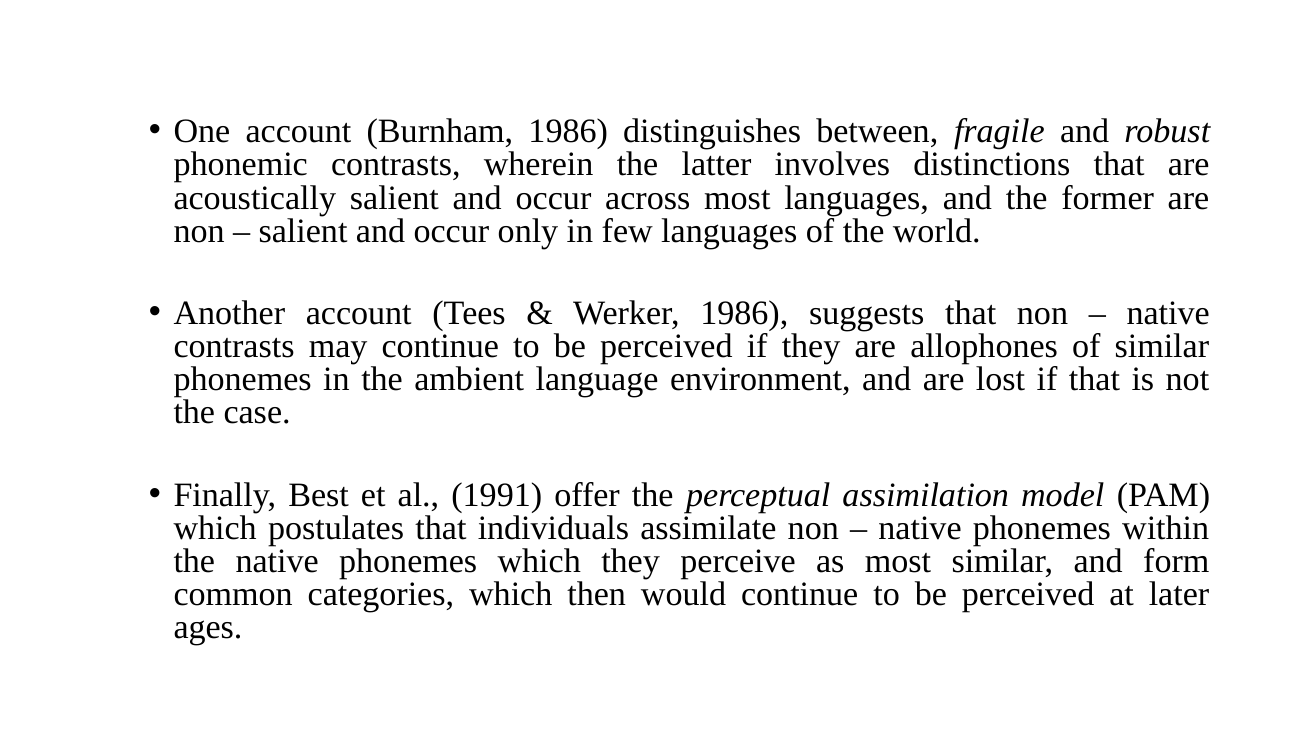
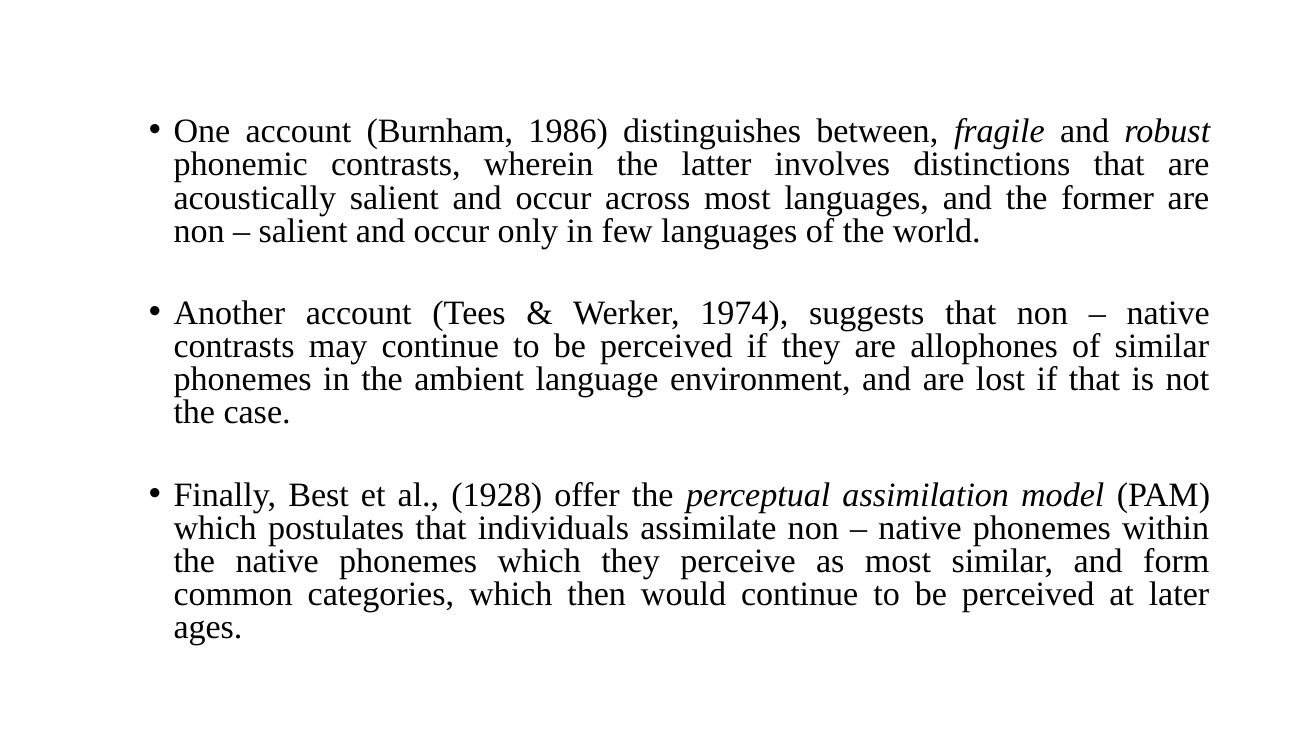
Werker 1986: 1986 -> 1974 (744, 313)
1991: 1991 -> 1928 (497, 495)
